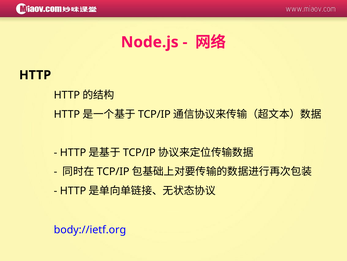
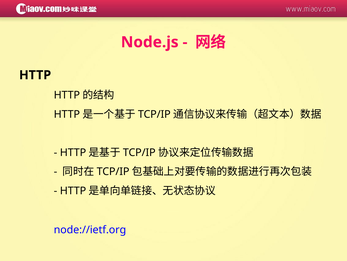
body://ietf.org: body://ietf.org -> node://ietf.org (90, 229)
